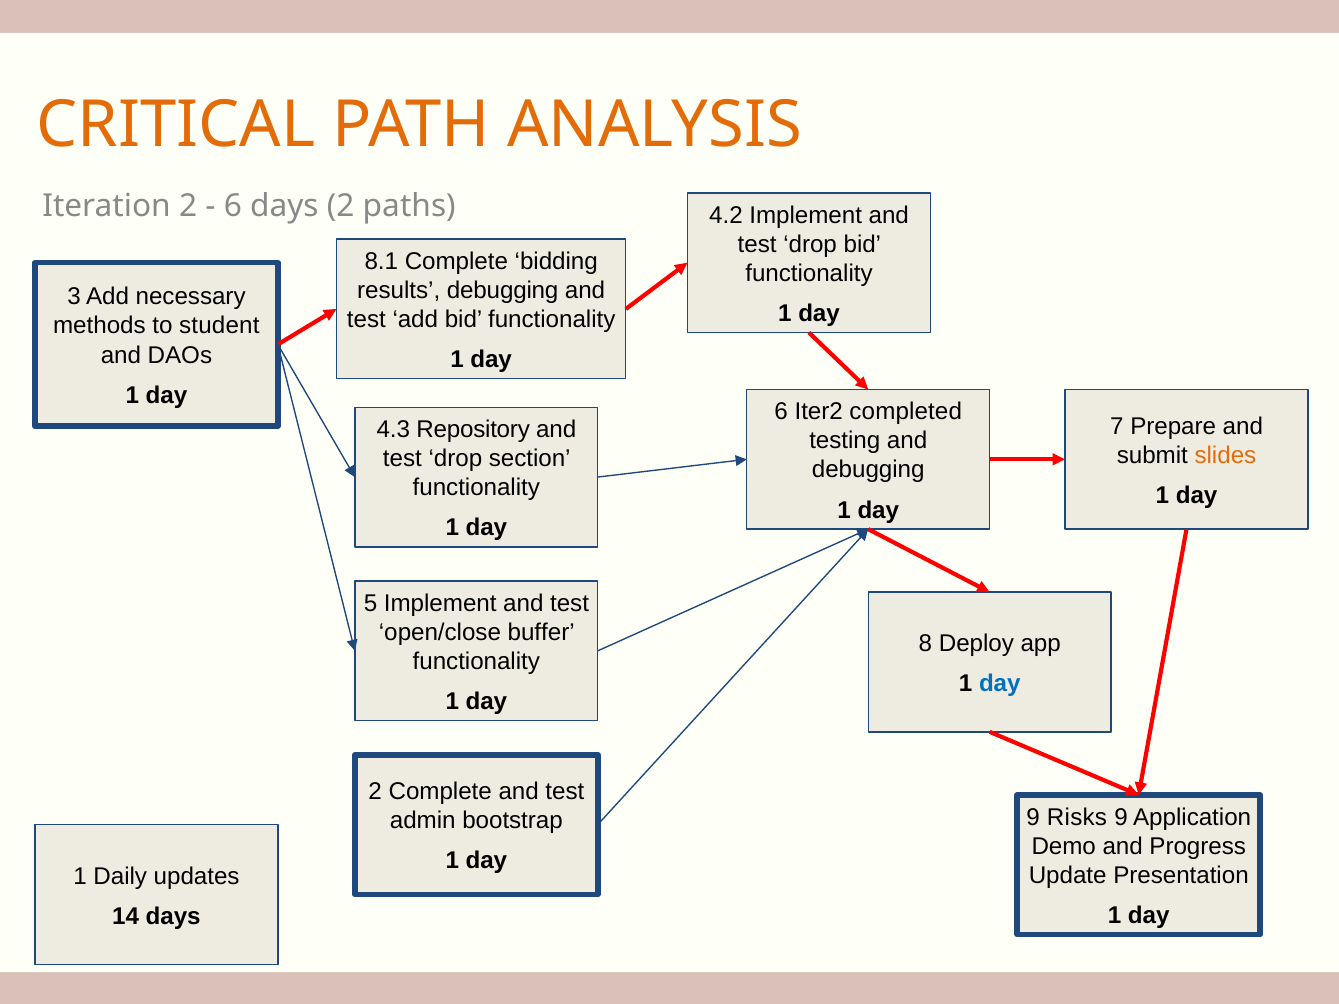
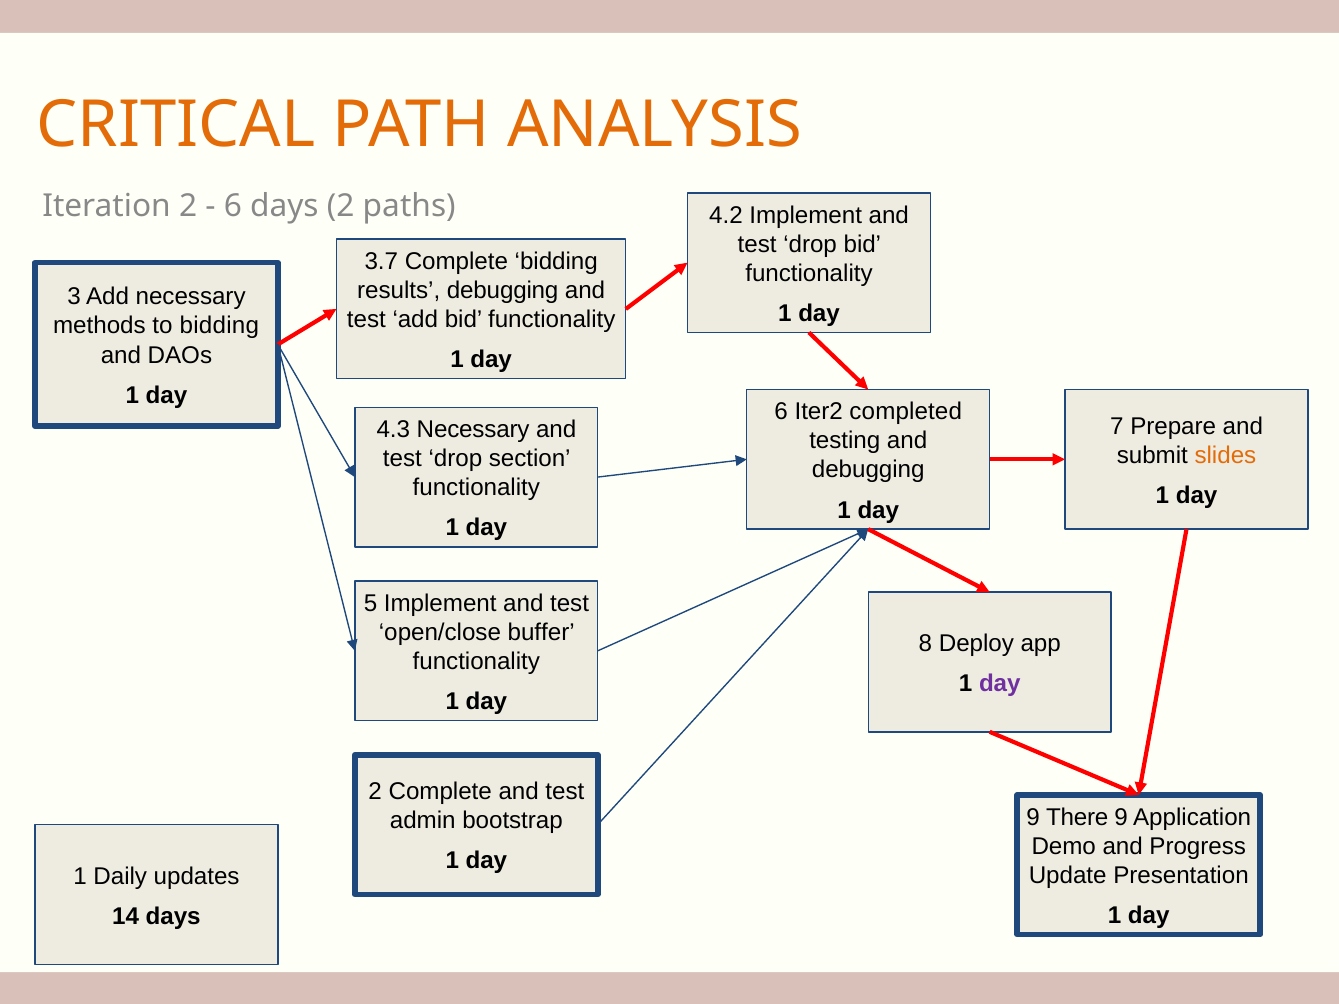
8.1: 8.1 -> 3.7 (381, 262)
to student: student -> bidding (219, 326)
4.3 Repository: Repository -> Necessary (473, 430)
day colour: blue -> purple (1000, 684)
Risks: Risks -> There (1077, 817)
